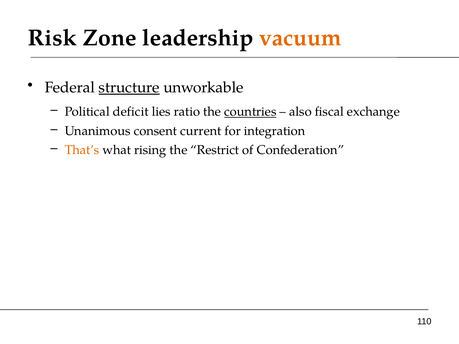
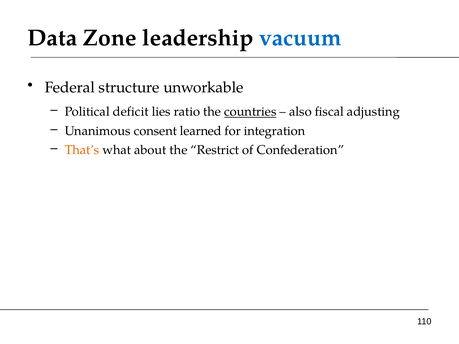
Risk: Risk -> Data (52, 38)
vacuum colour: orange -> blue (300, 38)
structure underline: present -> none (129, 88)
exchange: exchange -> adjusting (373, 112)
current: current -> learned (201, 131)
rising: rising -> about (150, 150)
